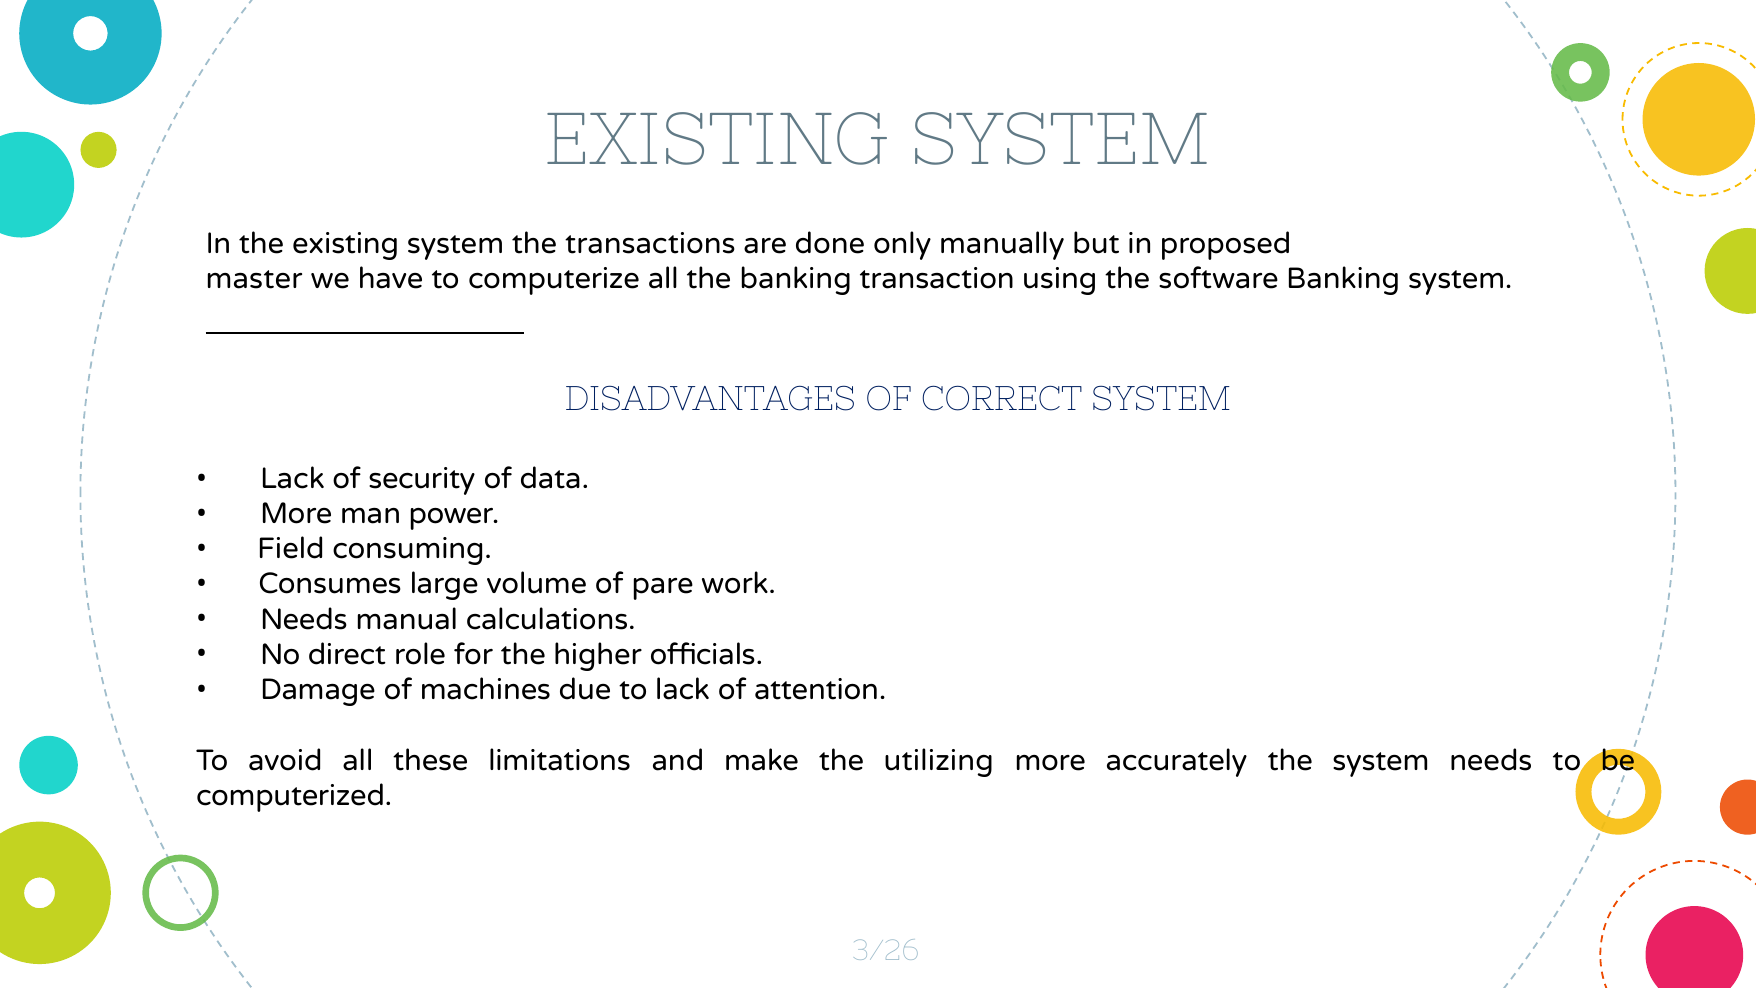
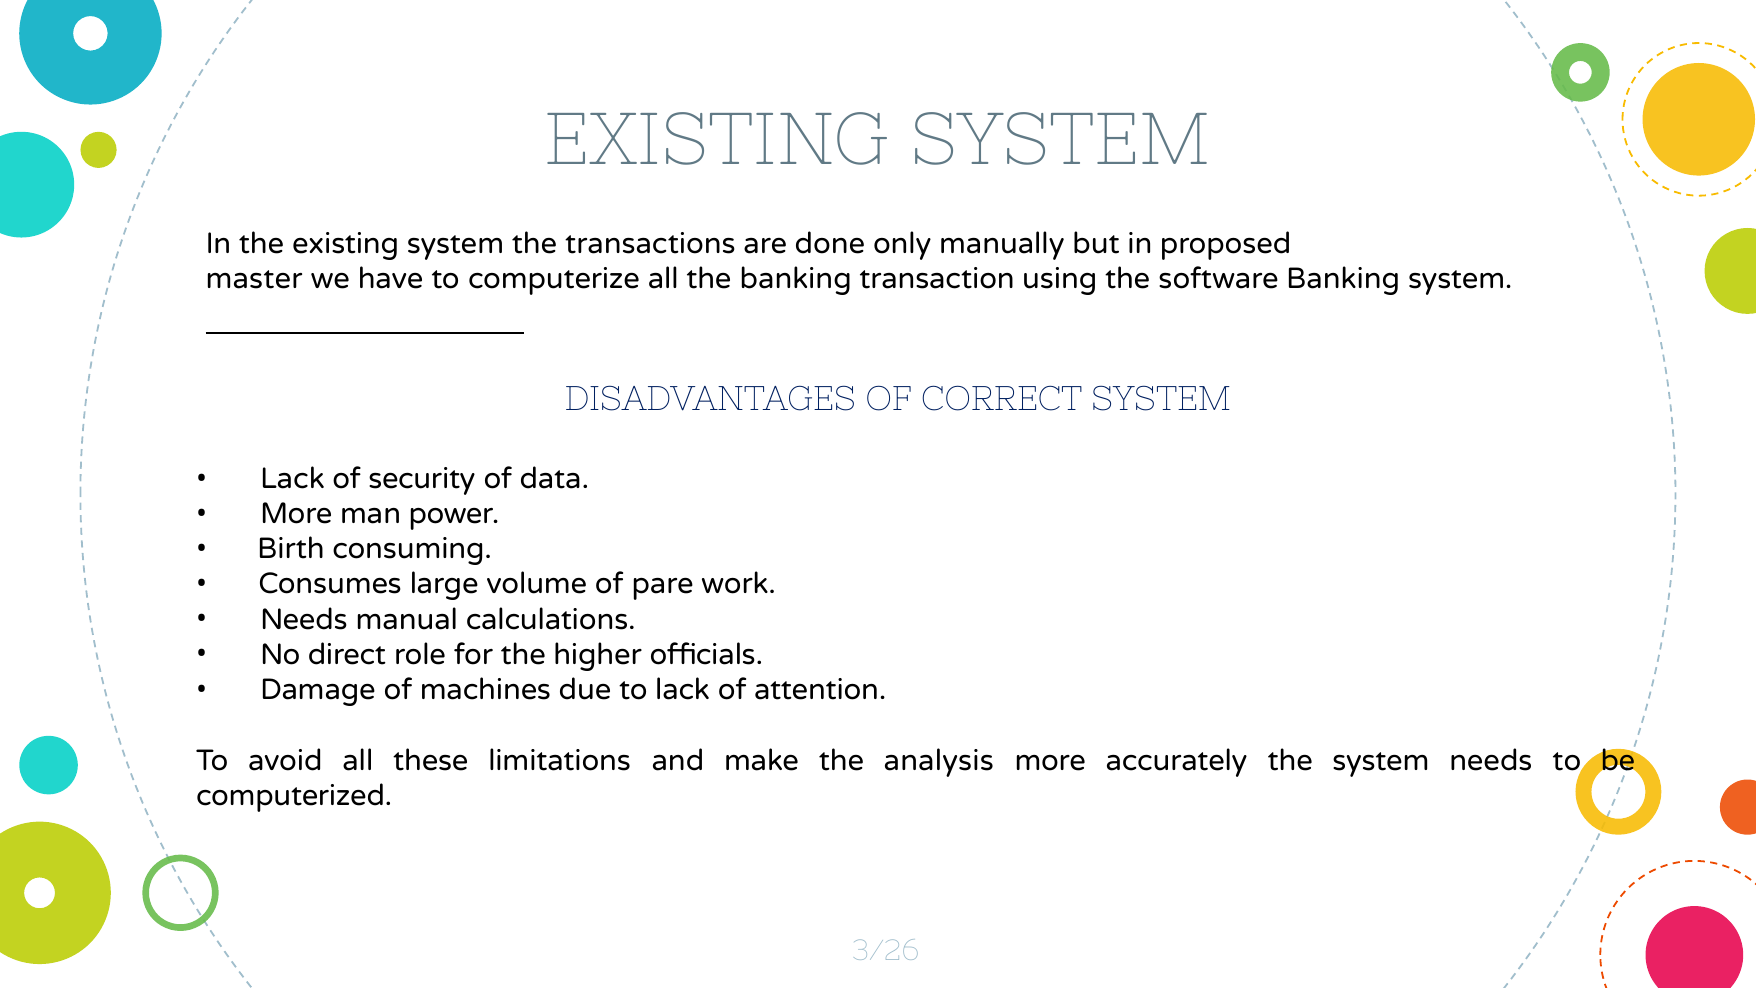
Field: Field -> Birth (291, 549)
utilizing: utilizing -> analysis (939, 761)
